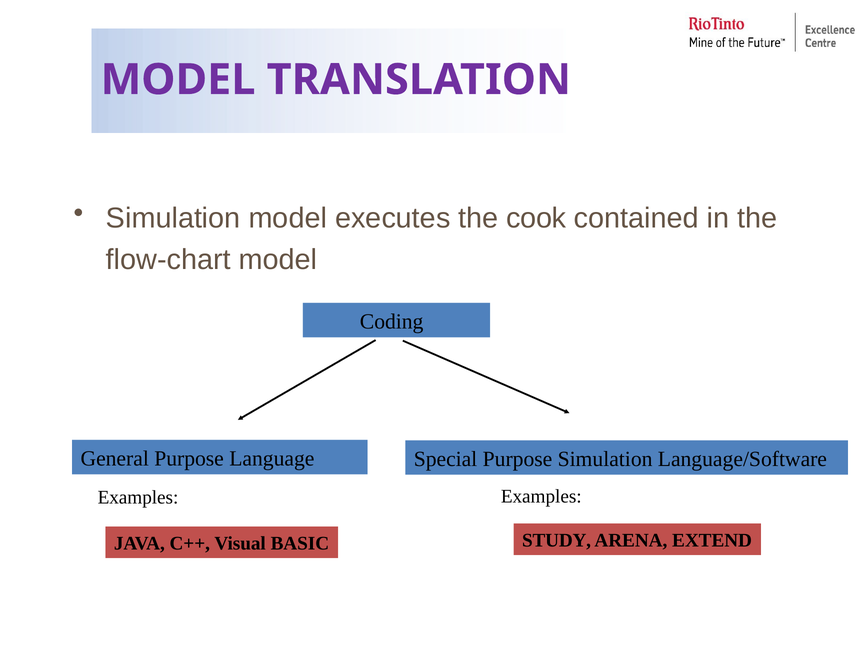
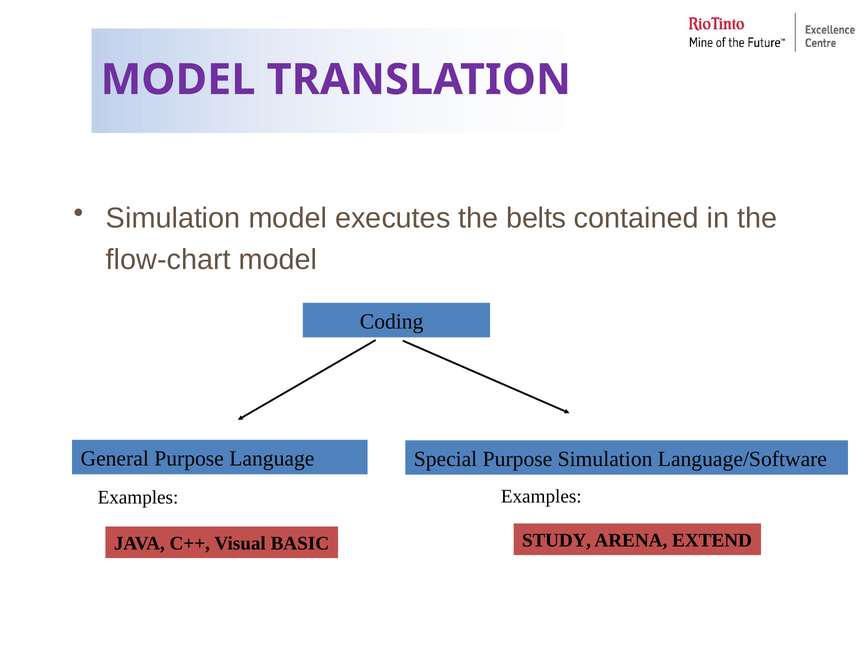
cook: cook -> belts (536, 218)
